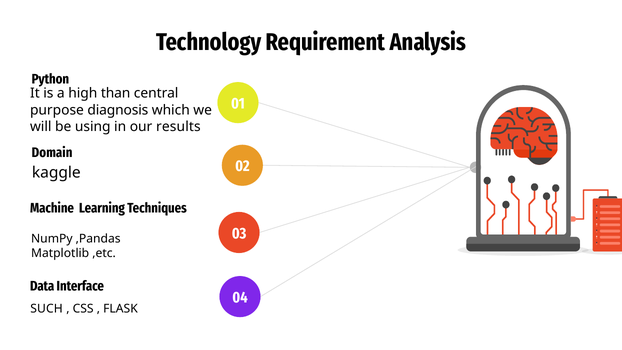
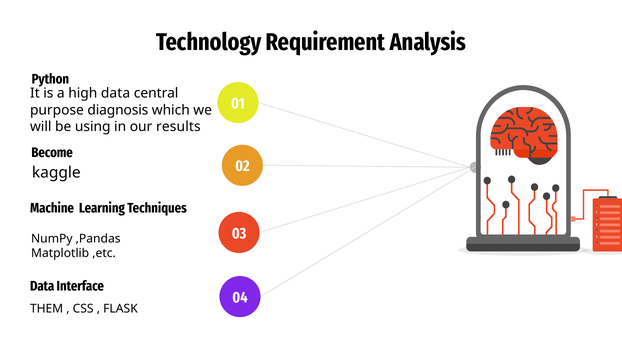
high than: than -> data (116, 93)
Domain: Domain -> Become (52, 153)
SUCH: SUCH -> THEM (47, 309)
